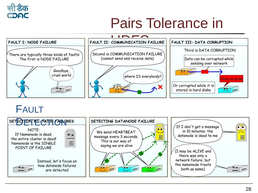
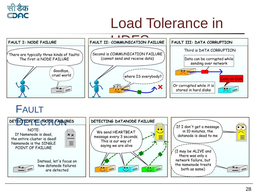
Pairs: Pairs -> Load (126, 23)
